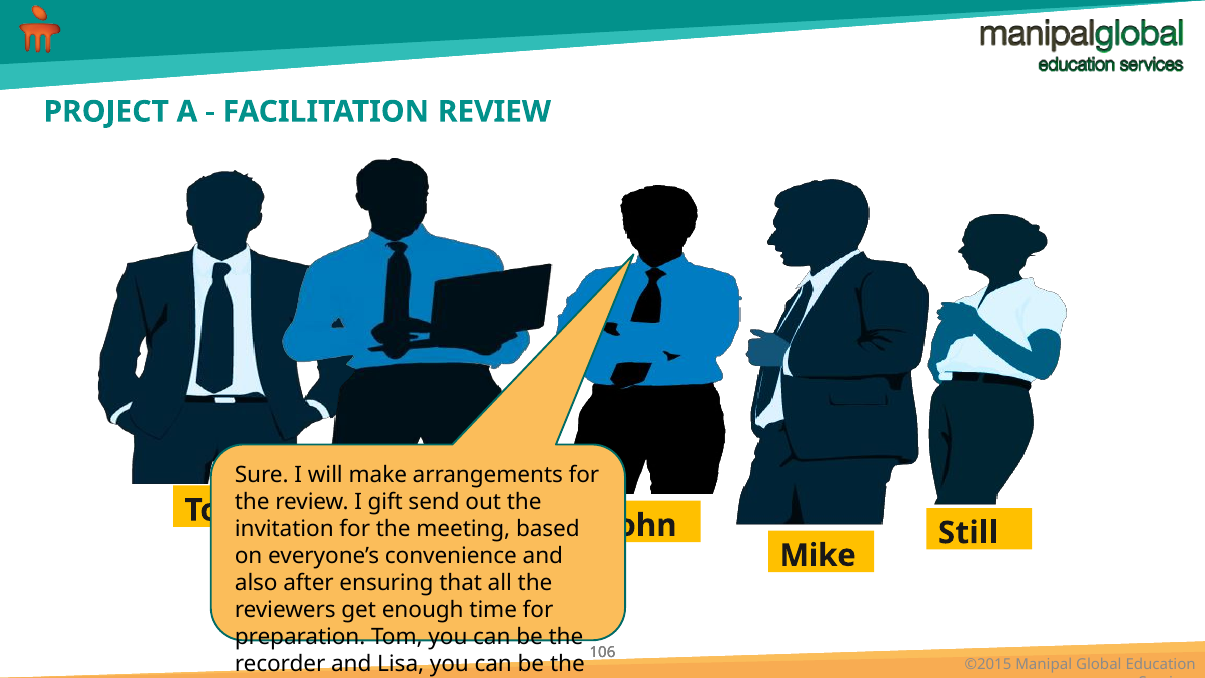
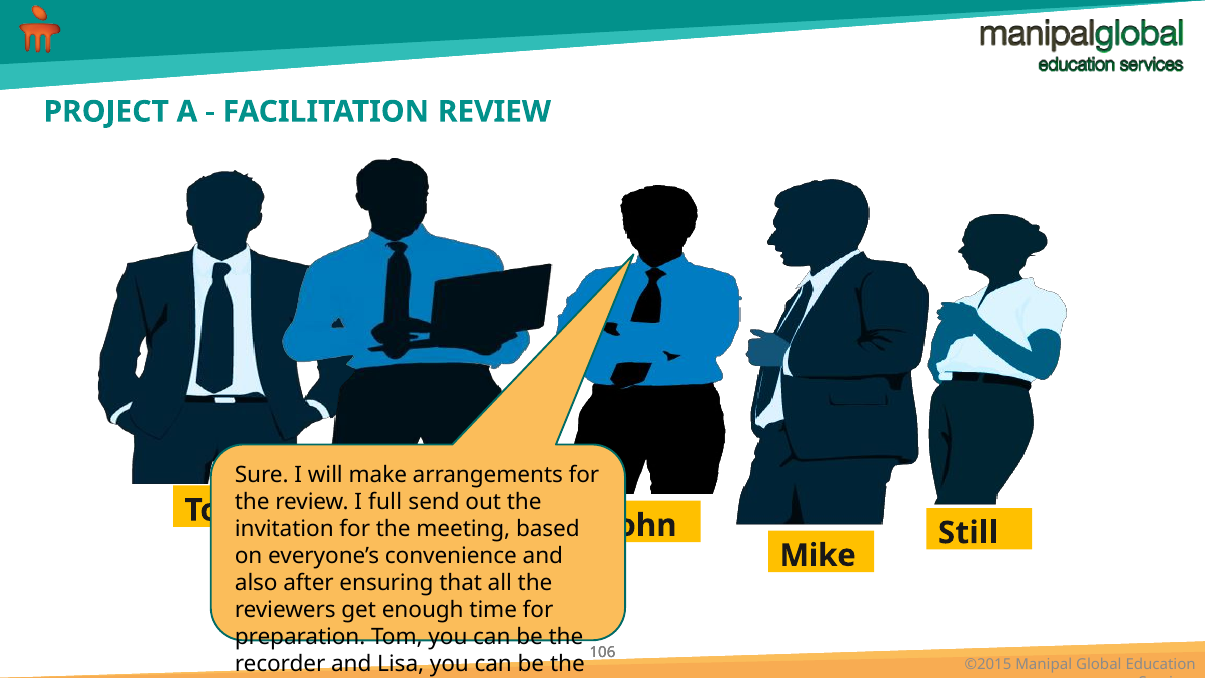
gift: gift -> full (385, 502)
